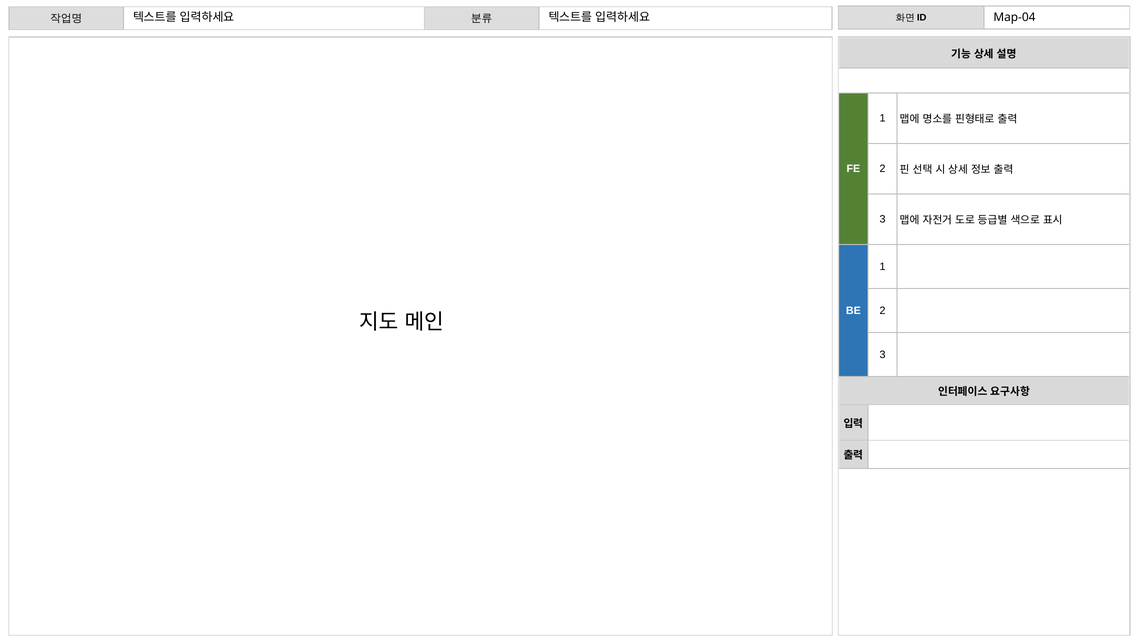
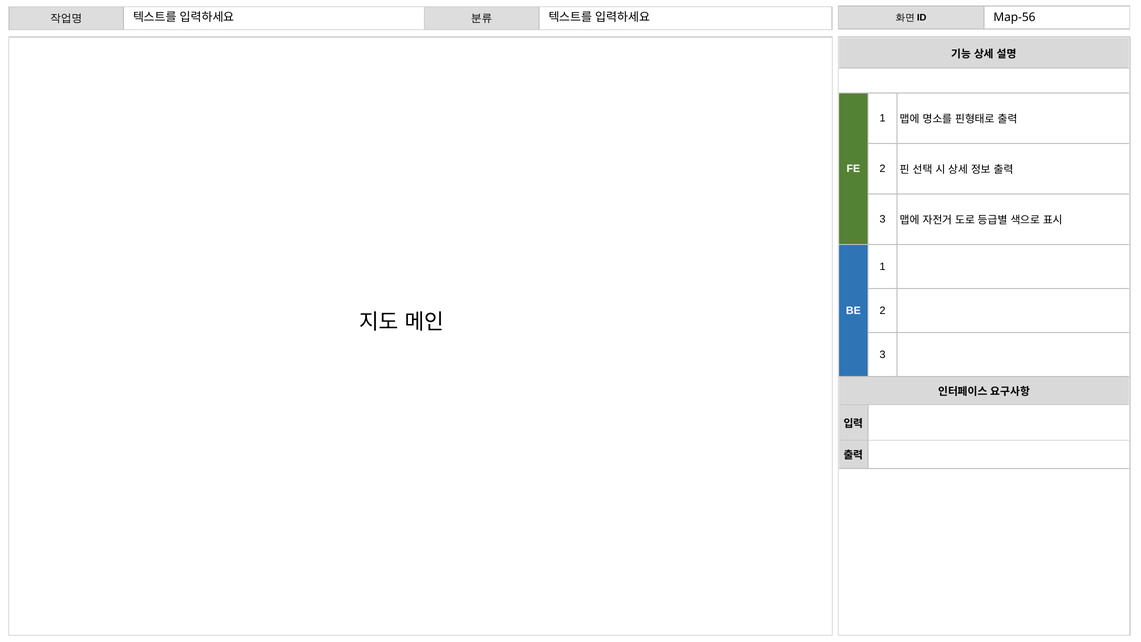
Map-04: Map-04 -> Map-56 (1014, 17)
